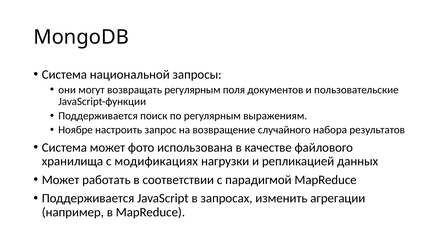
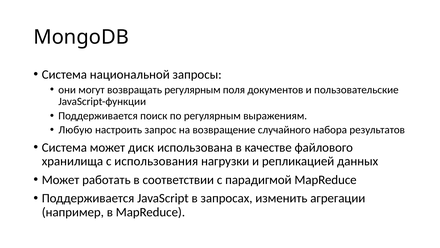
Ноябре: Ноябре -> Любую (75, 130)
фото: фото -> диск (141, 147)
модификациях: модификациях -> использования (156, 161)
